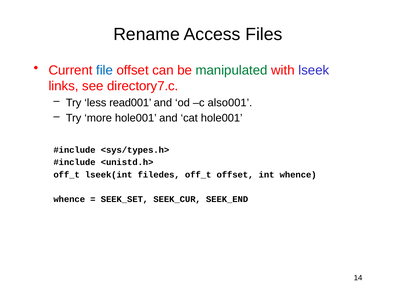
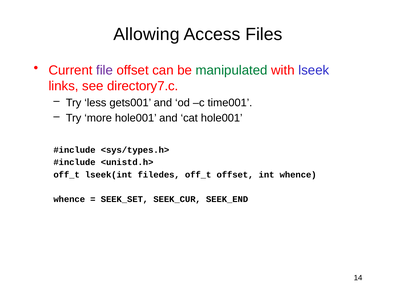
Rename: Rename -> Allowing (146, 34)
file colour: blue -> purple (105, 70)
read001: read001 -> gets001 (130, 103)
also001: also001 -> time001 (230, 103)
